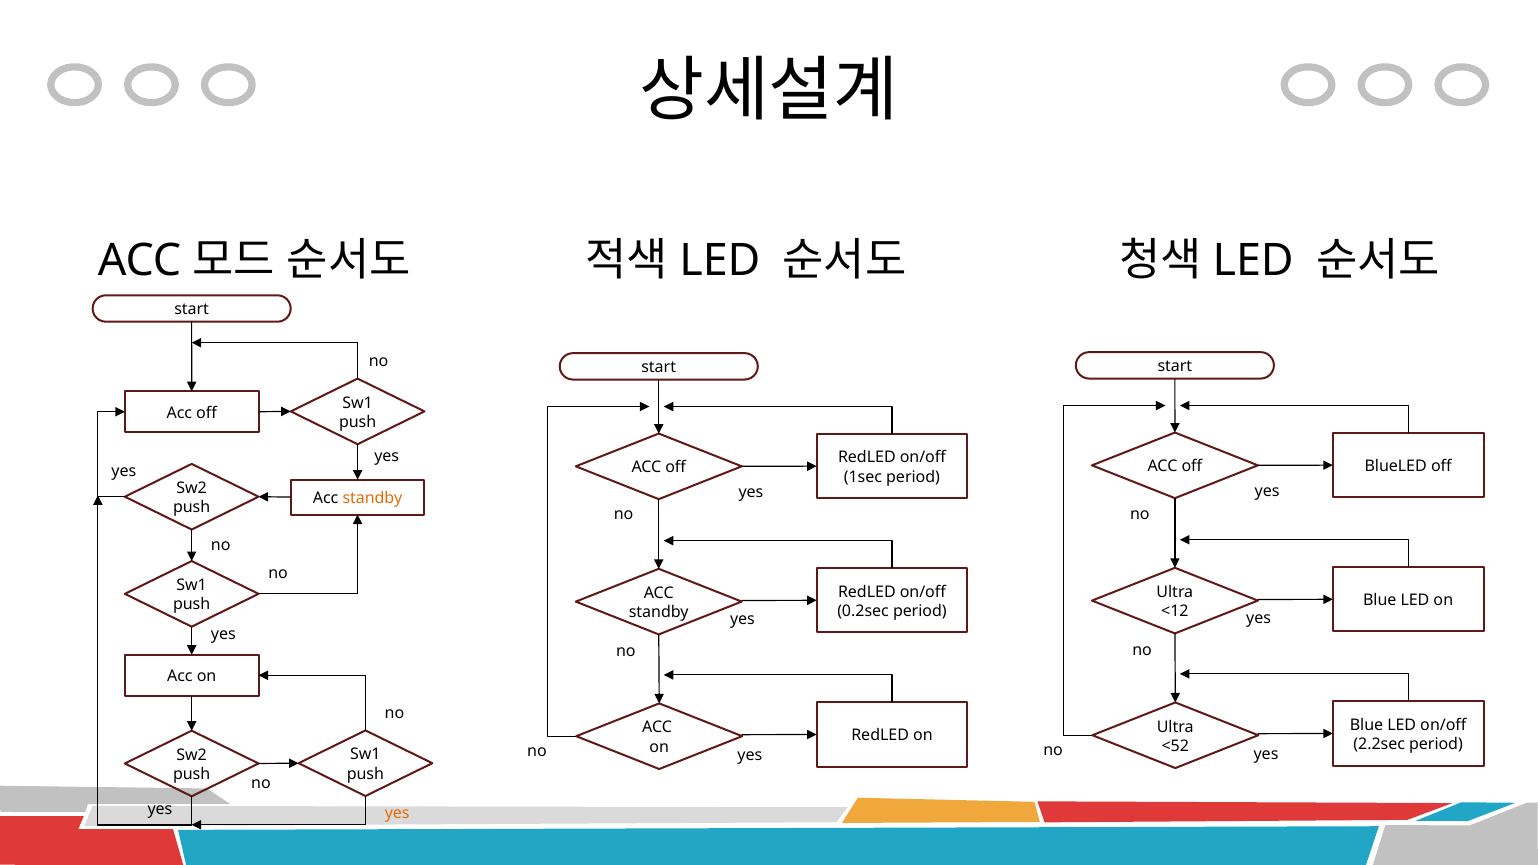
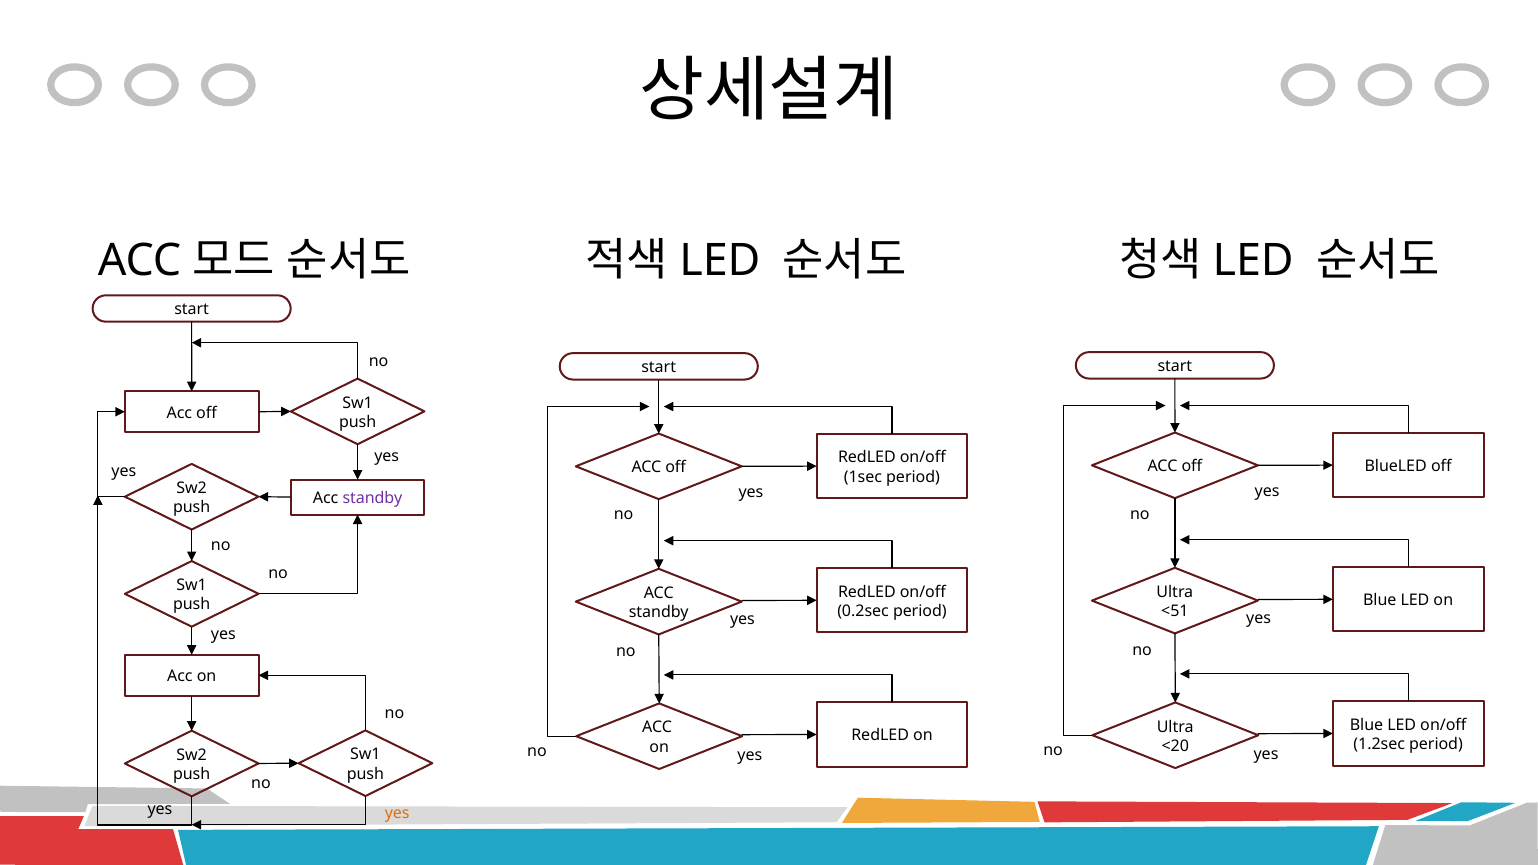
standby colour: orange -> purple (372, 498)
<12: <12 -> <51 (1175, 611)
2.2sec: 2.2sec -> 1.2sec (1379, 744)
<52: <52 -> <20 (1175, 746)
